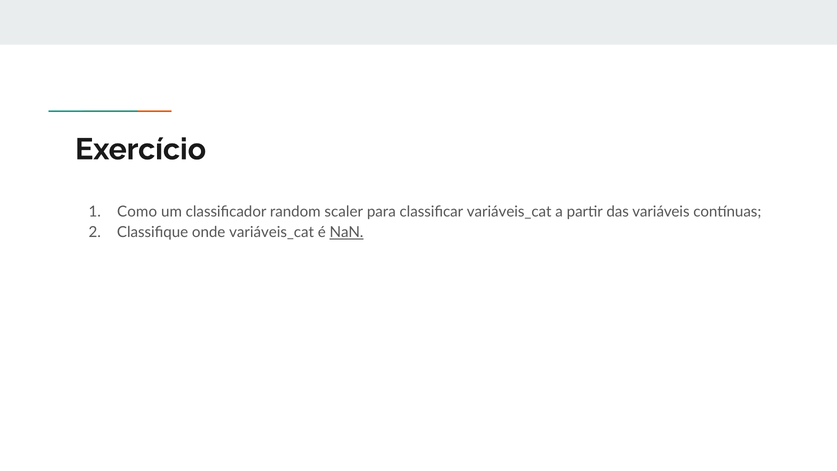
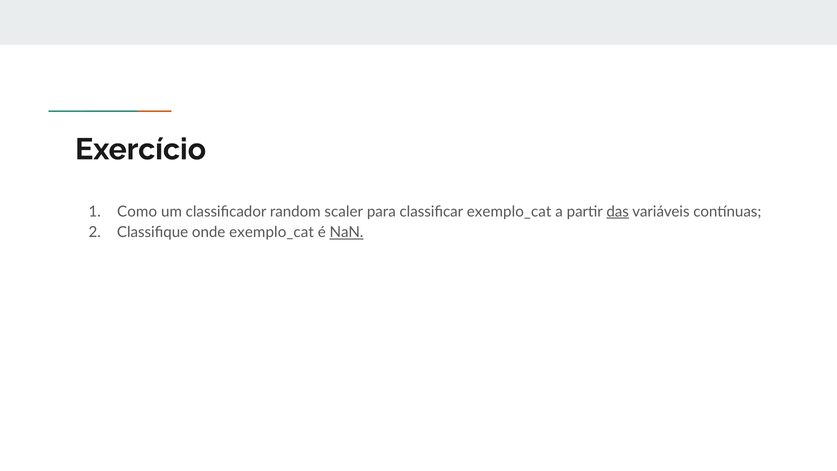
classificar variáveis_cat: variáveis_cat -> exemplo_cat (509, 212)
das underline: none -> present (618, 212)
onde variáveis_cat: variáveis_cat -> exemplo_cat (272, 232)
